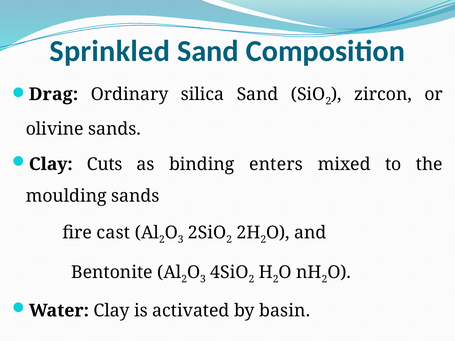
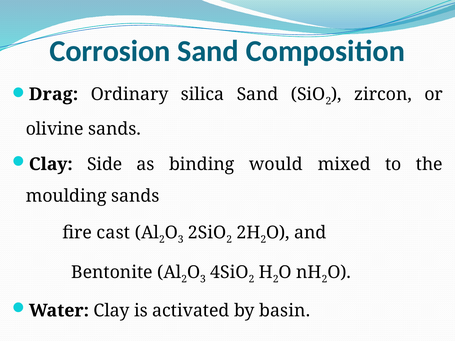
Sprinkled: Sprinkled -> Corrosion (110, 51)
Cuts: Cuts -> Side (105, 164)
enters: enters -> would (276, 164)
